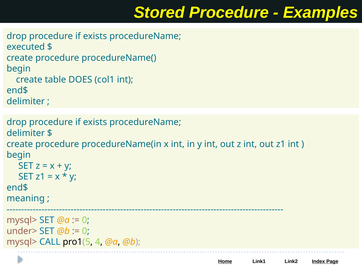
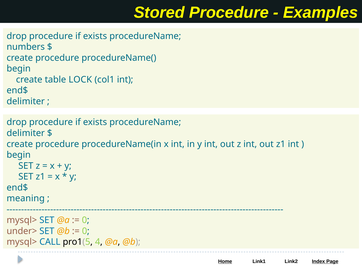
executed: executed -> numbers (26, 47)
DOES: DOES -> LOCK (80, 79)
